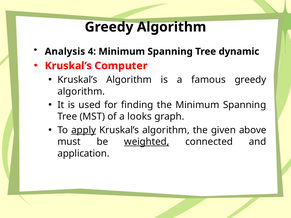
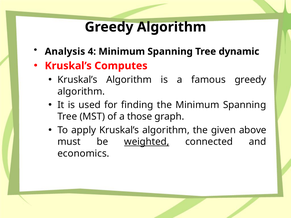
Computer: Computer -> Computes (121, 66)
looks: looks -> those (140, 117)
apply underline: present -> none (84, 130)
application: application -> economics (83, 154)
